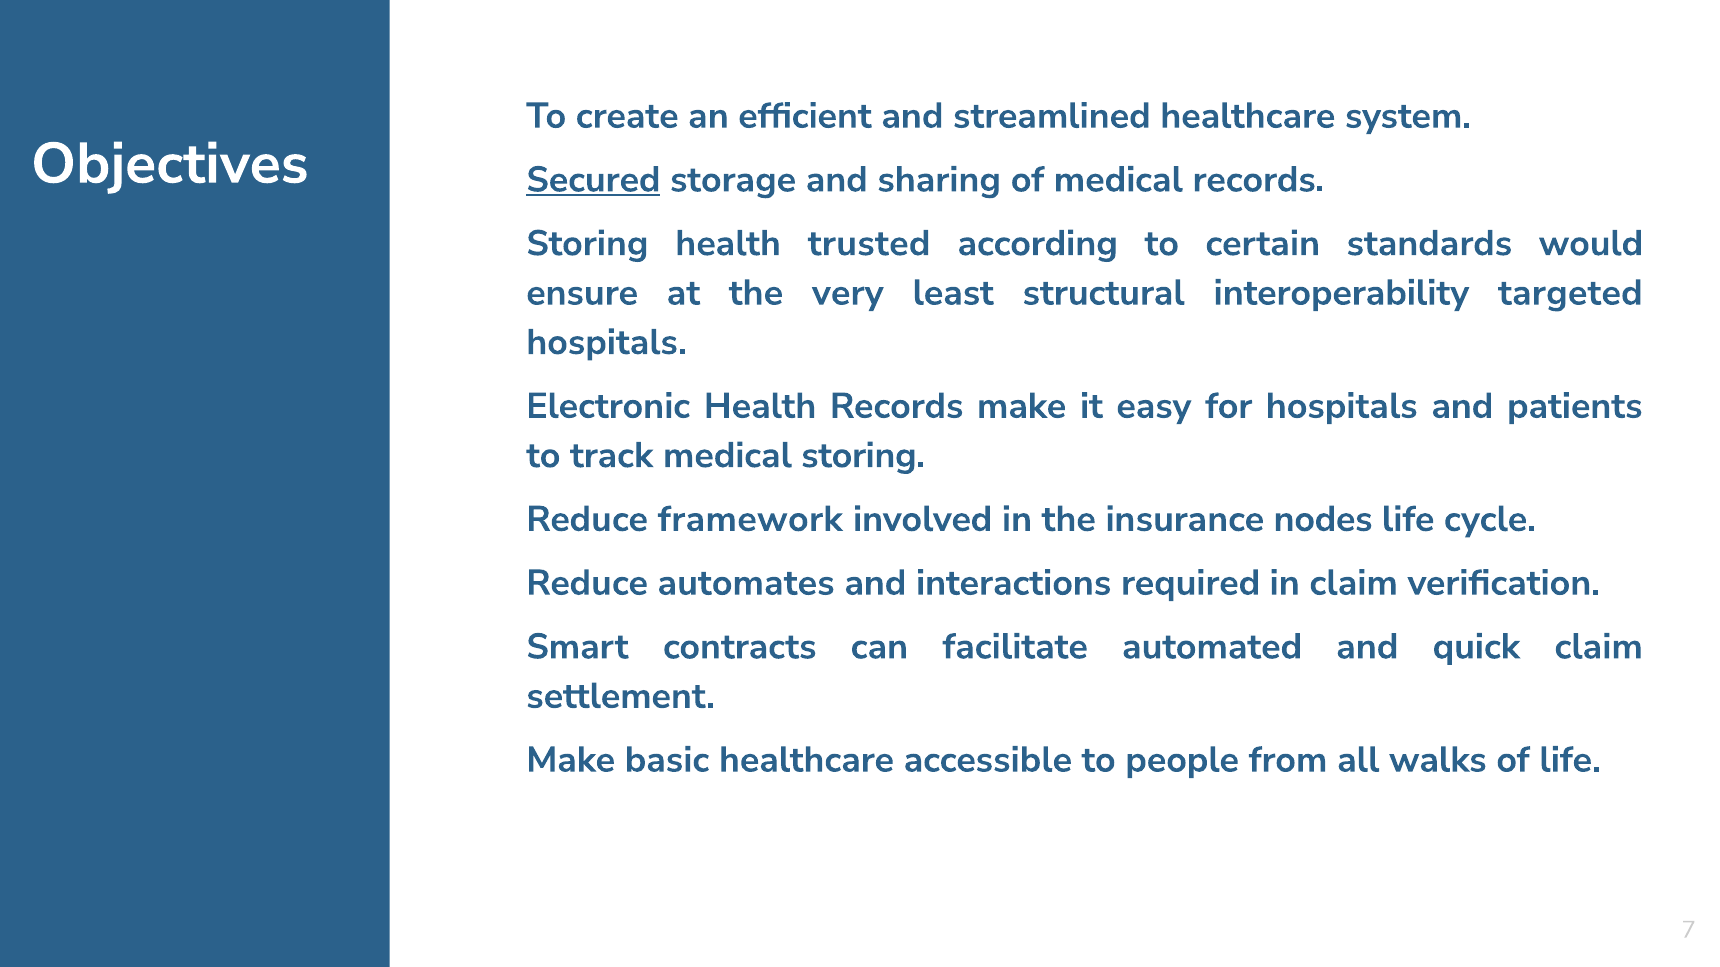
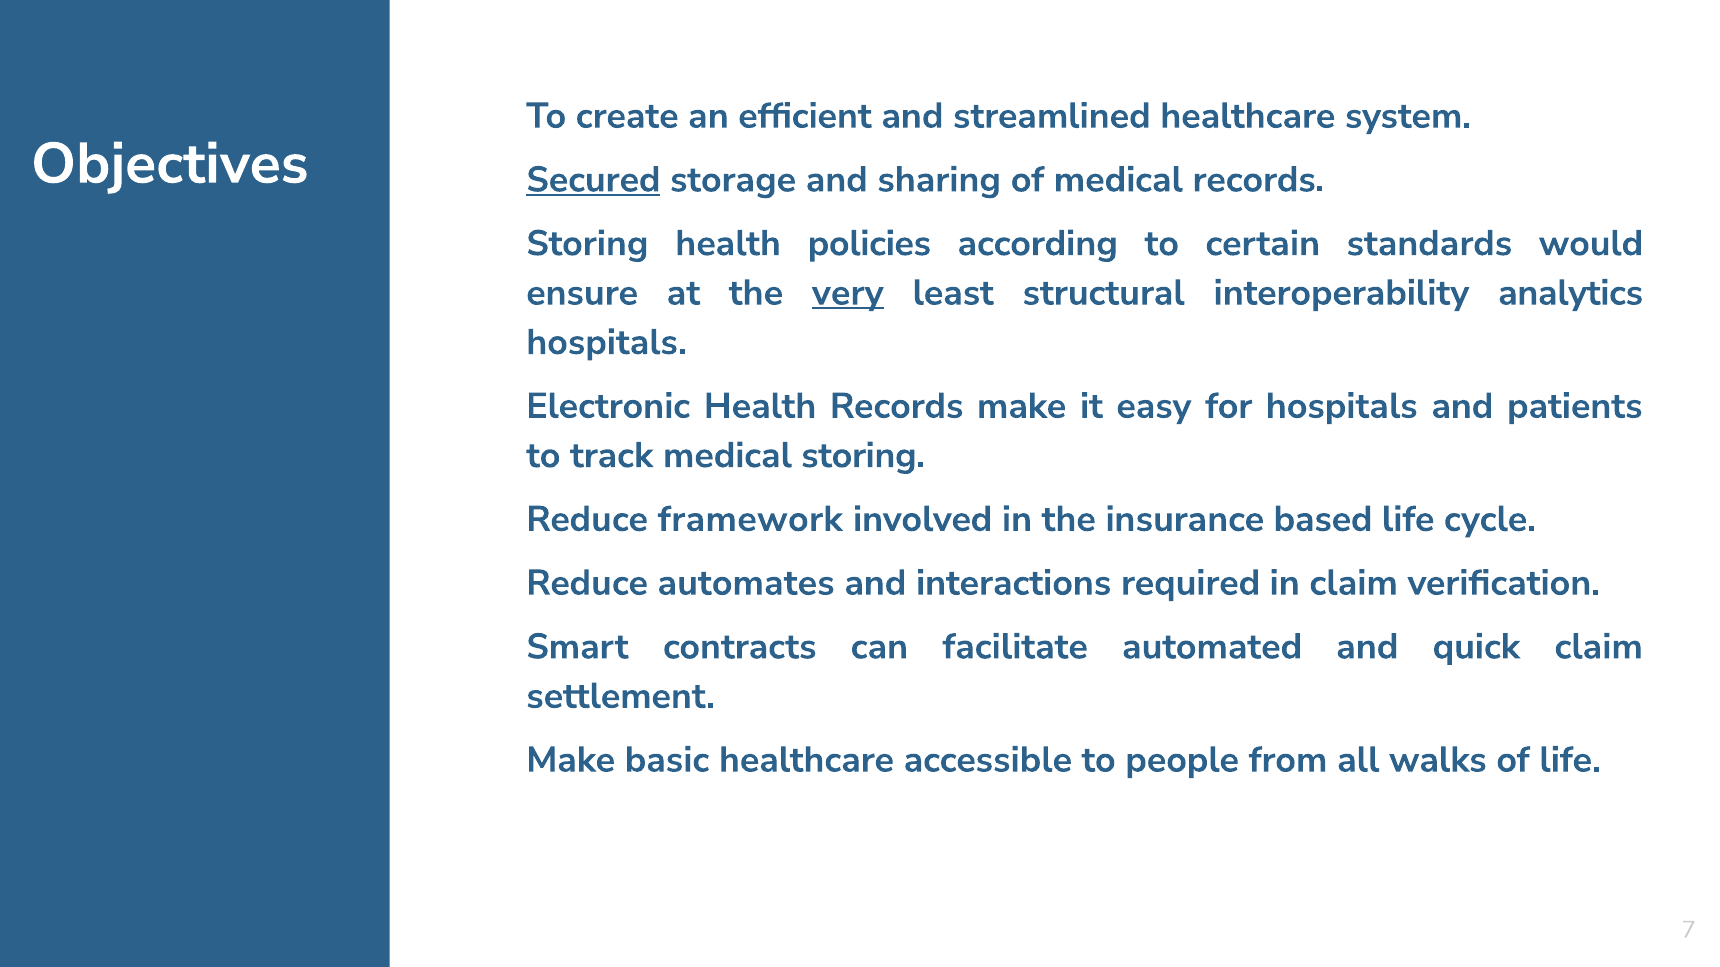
trusted: trusted -> policies (869, 244)
very underline: none -> present (848, 293)
targeted: targeted -> analytics (1571, 293)
nodes: nodes -> based (1323, 519)
